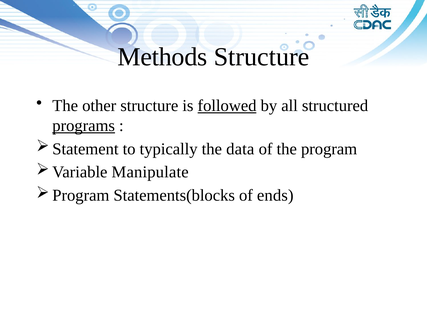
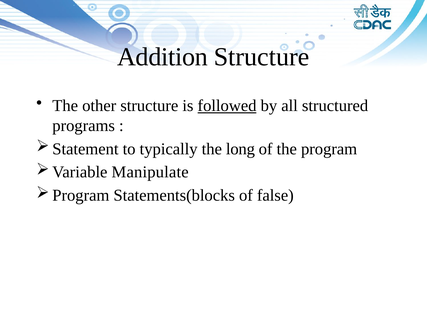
Methods: Methods -> Addition (162, 57)
programs underline: present -> none (84, 126)
data: data -> long (240, 149)
ends: ends -> false (275, 196)
